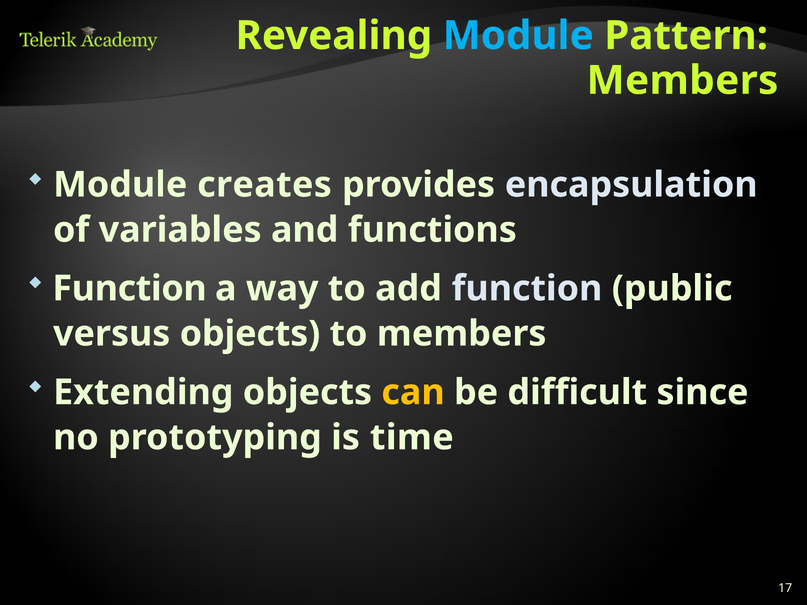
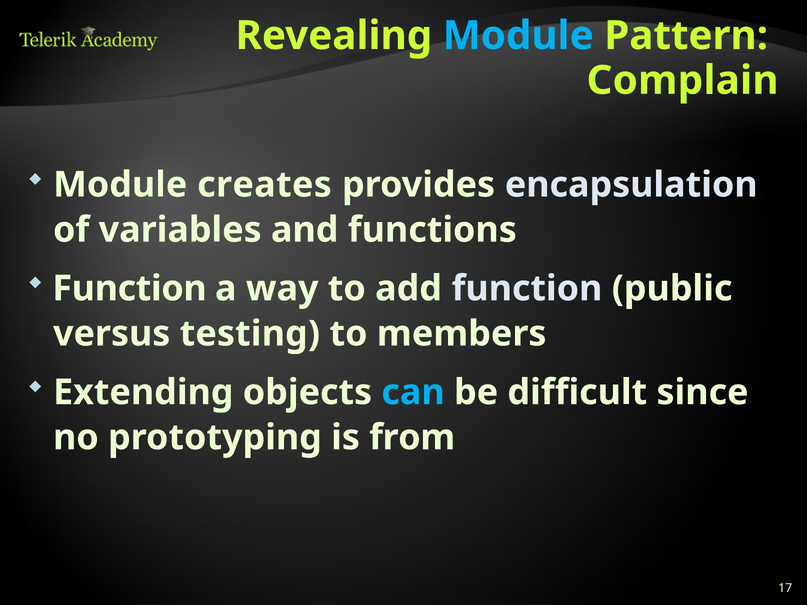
Members: Members -> Complain (683, 81)
versus objects: objects -> testing (250, 334)
can colour: yellow -> light blue (413, 392)
time: time -> from (412, 438)
